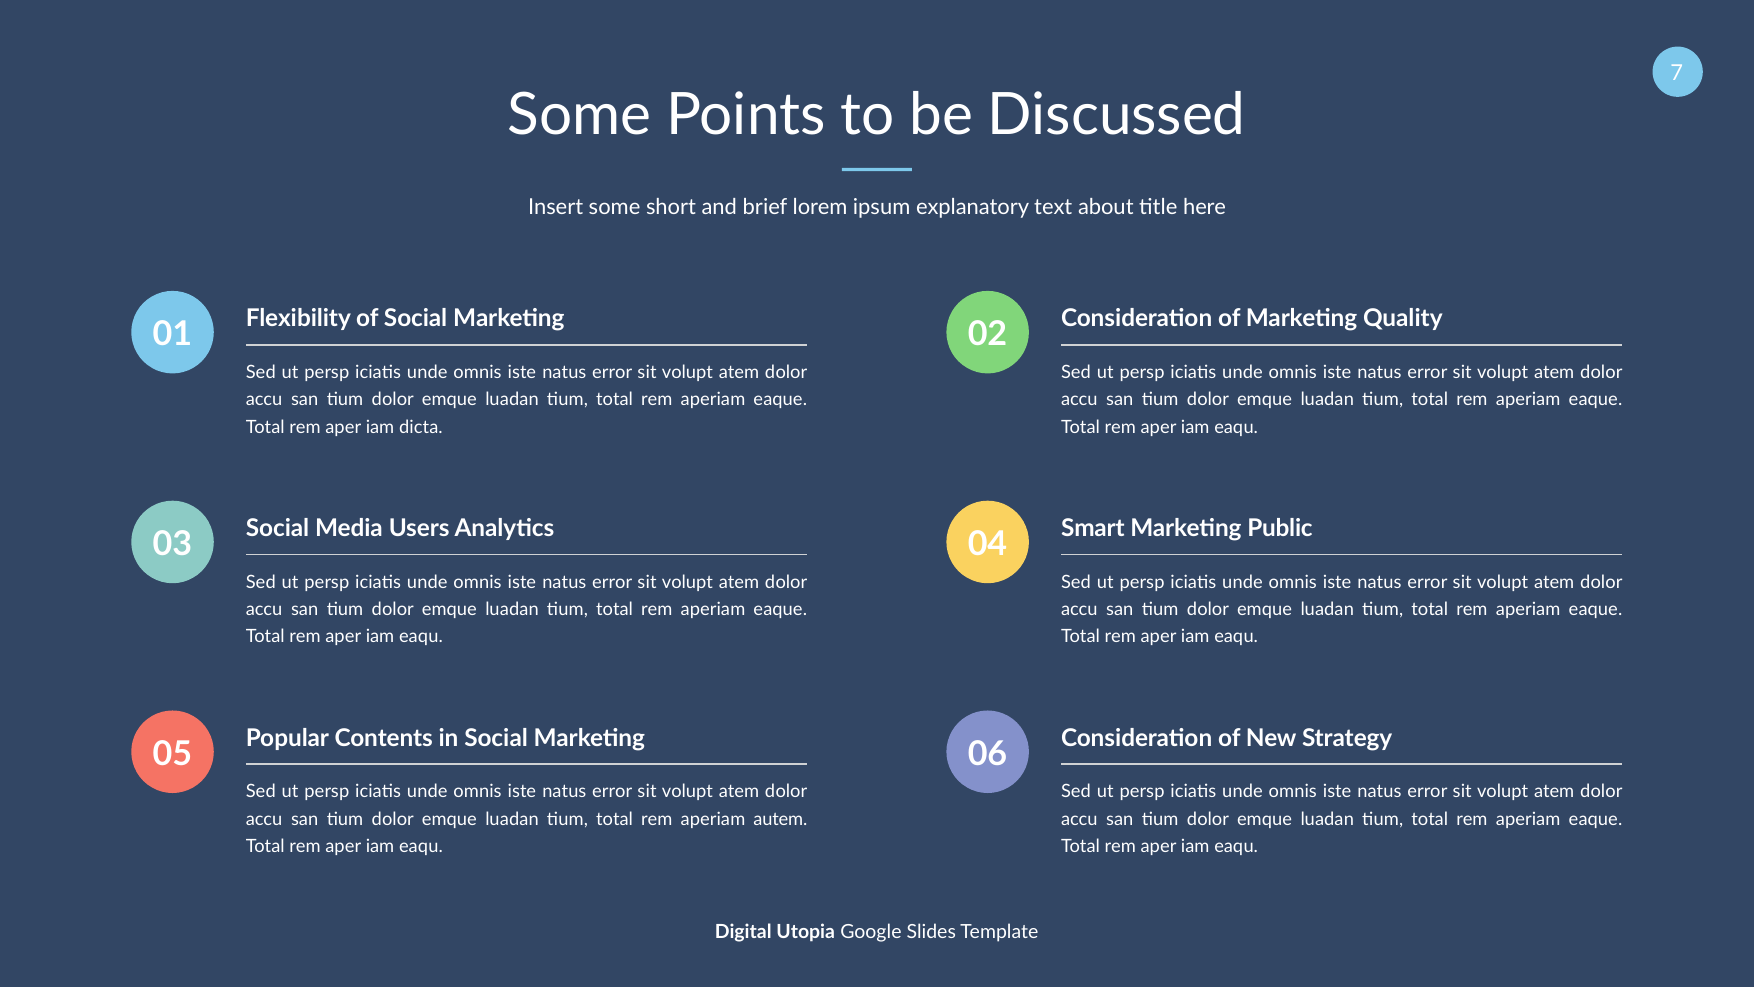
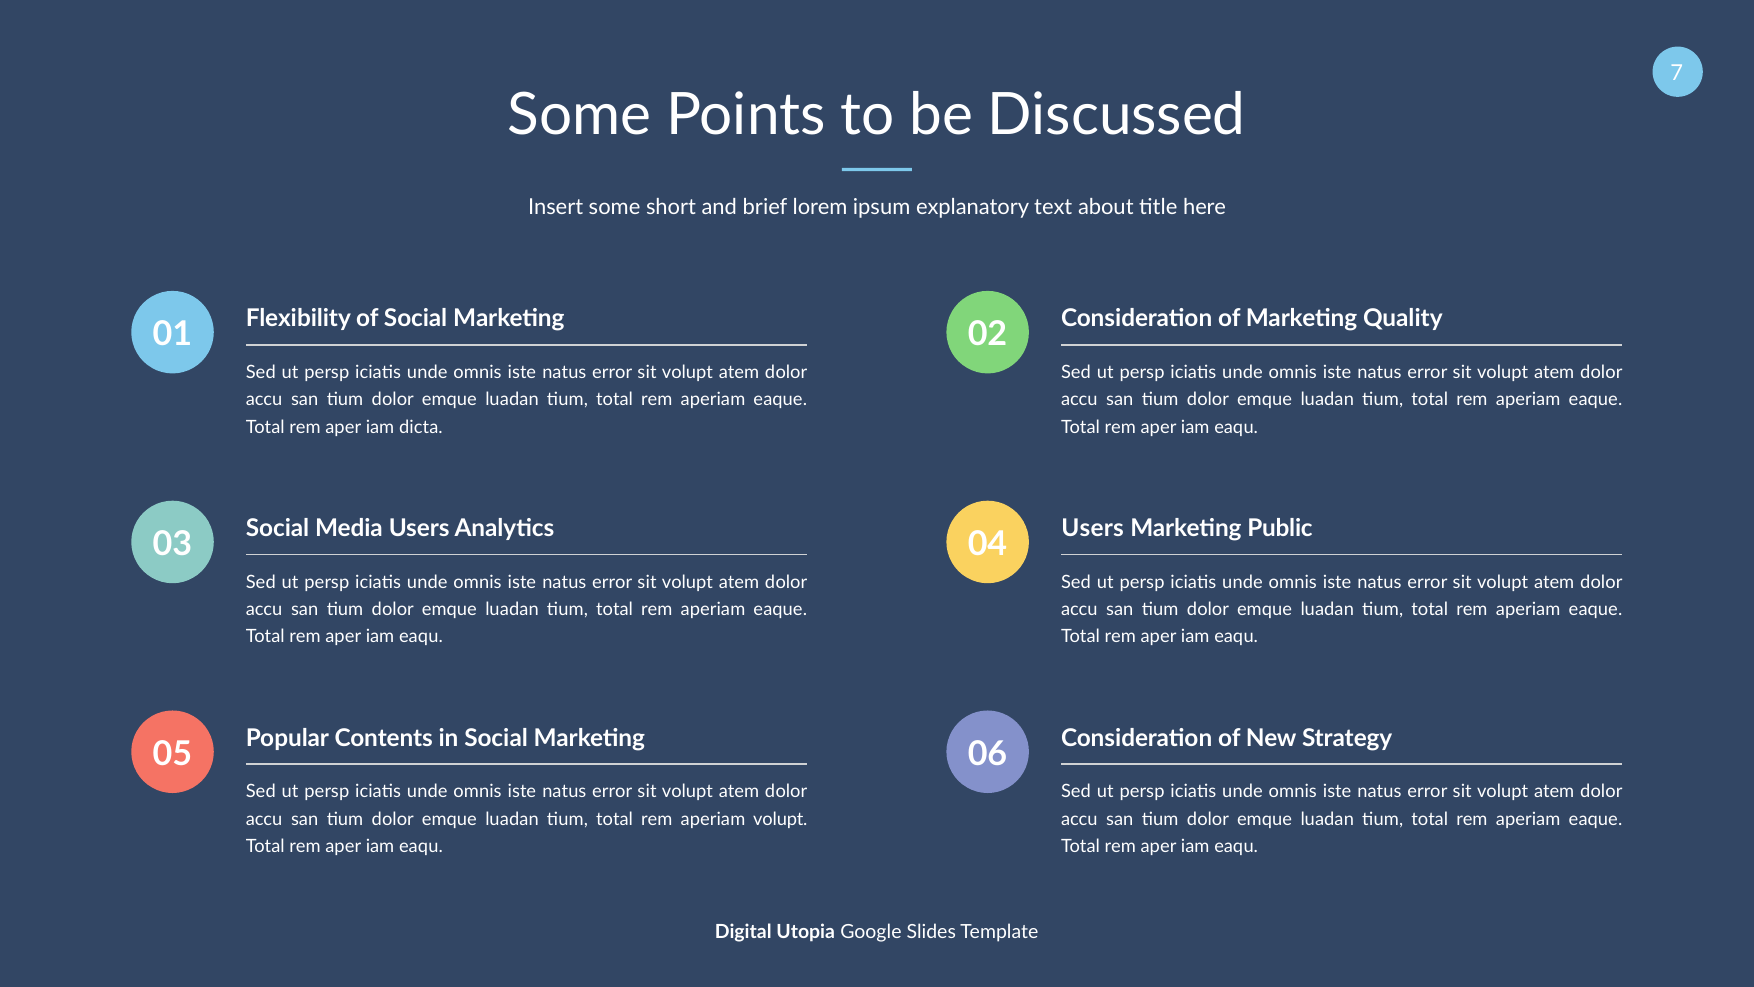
03 Smart: Smart -> Users (1093, 528)
aperiam autem: autem -> volupt (780, 819)
